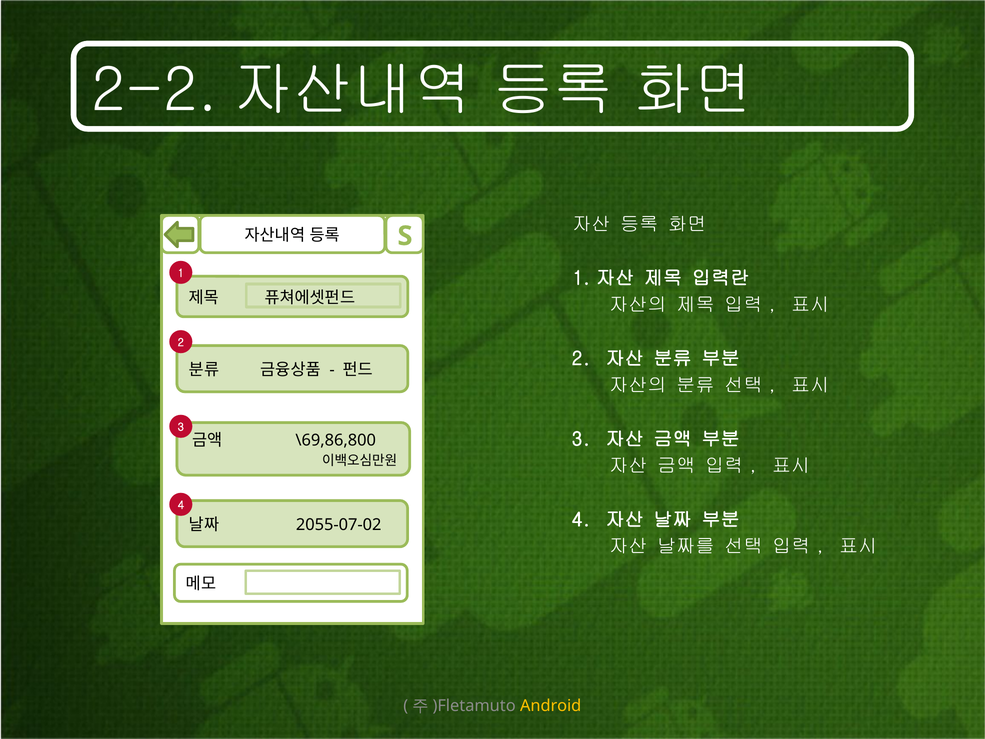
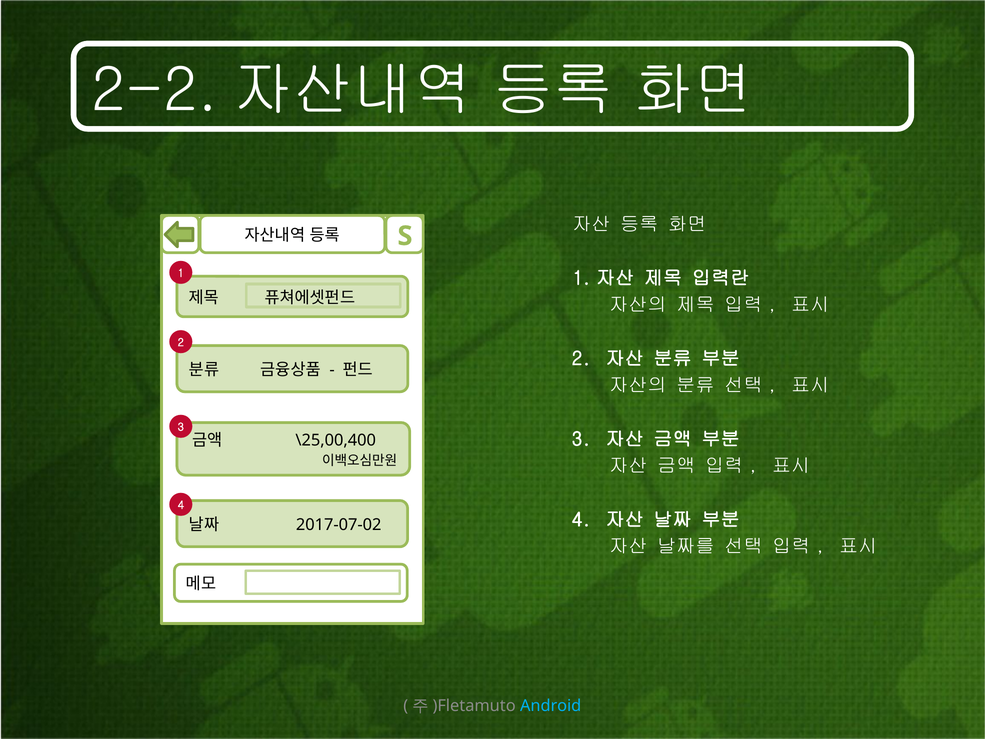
\69,86,800: \69,86,800 -> \25,00,400 (336, 440)
2055-07-02: 2055-07-02 -> 2017-07-02 (339, 525)
Android colour: yellow -> light blue (551, 705)
